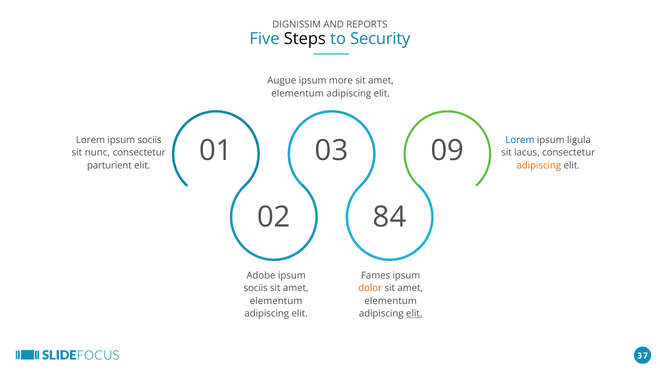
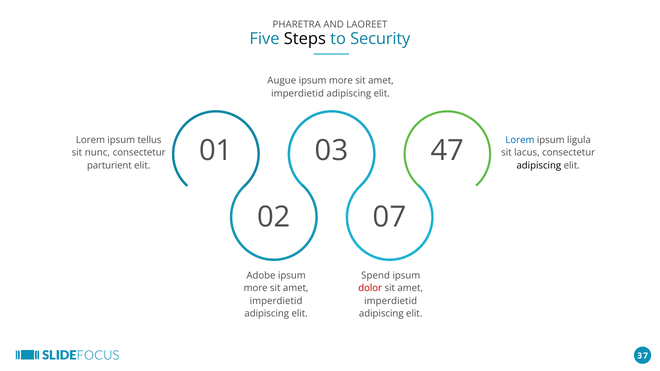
DIGNISSIM: DIGNISSIM -> PHARETRA (297, 25)
REPORTS: REPORTS -> LAOREET (367, 25)
elementum: elementum -> imperdietid (298, 94)
Lorem ipsum sociis: sociis -> tellus (150, 140)
09: 09 -> 47 (447, 151)
adipiscing colour: orange -> black (539, 166)
84: 84 -> 07 (390, 217)
Fames: Fames -> Spend (376, 276)
sociis: sociis -> more (256, 288)
dolor colour: orange -> red (370, 288)
elementum: elementum -> imperdietid (276, 301)
elementum: elementum -> imperdietid (391, 301)
elit underline: present -> none (414, 314)
